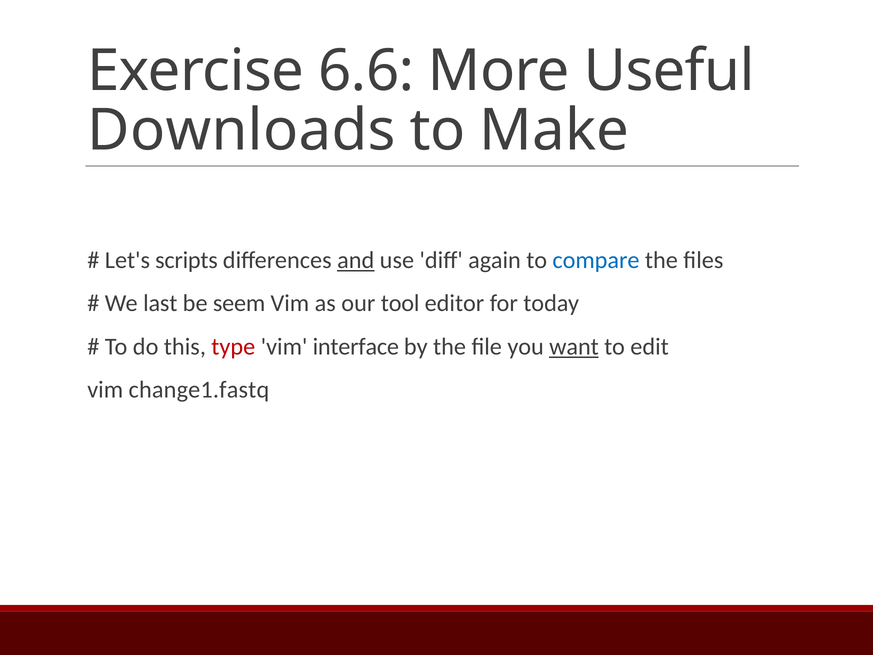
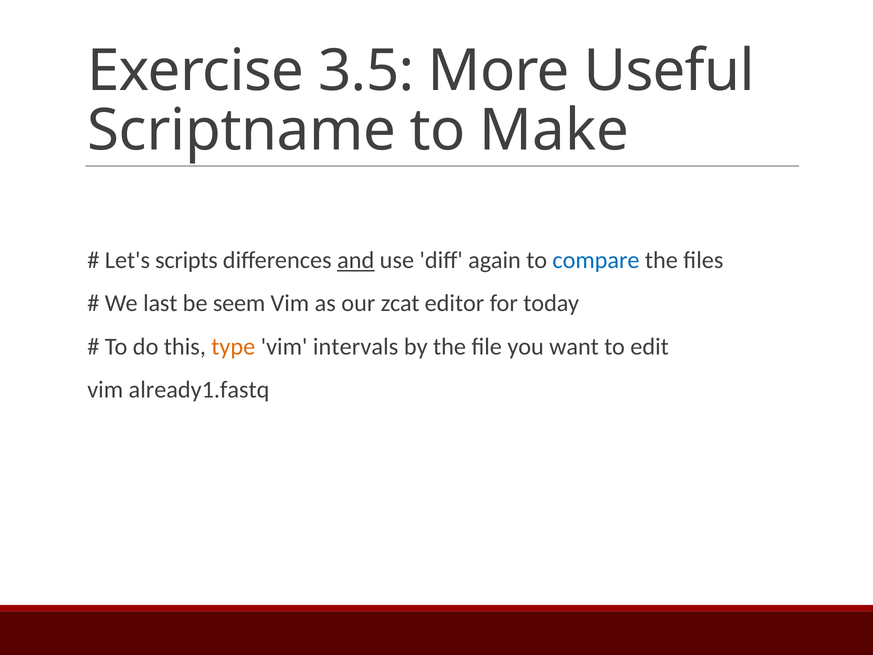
6.6: 6.6 -> 3.5 (366, 71)
Downloads: Downloads -> Scriptname (242, 130)
tool: tool -> zcat (400, 303)
type colour: red -> orange (233, 347)
interface: interface -> intervals (356, 347)
want underline: present -> none (574, 347)
change1.fastq: change1.fastq -> already1.fastq (199, 390)
